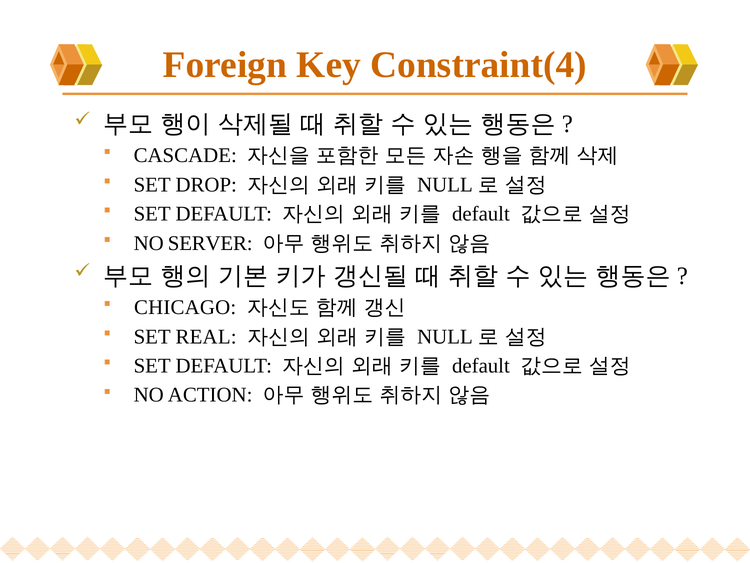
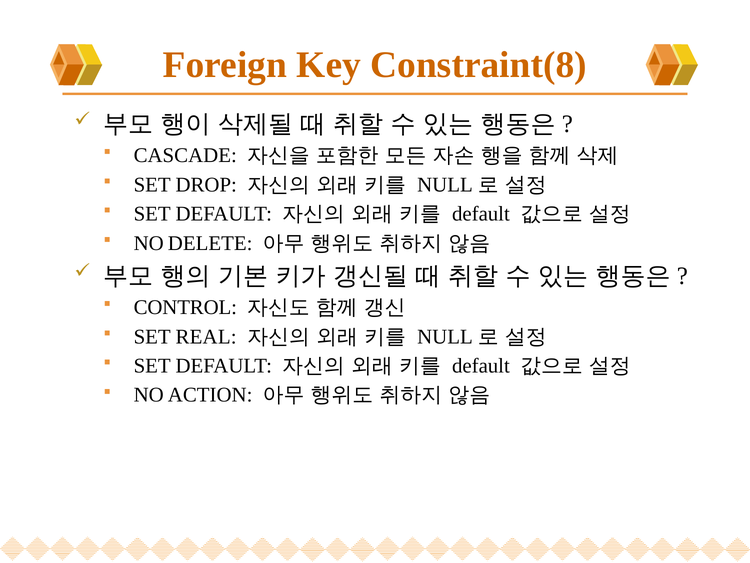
Constraint(4: Constraint(4 -> Constraint(8 (479, 65)
SERVER: SERVER -> DELETE (210, 243)
CHICAGO: CHICAGO -> CONTROL (185, 307)
